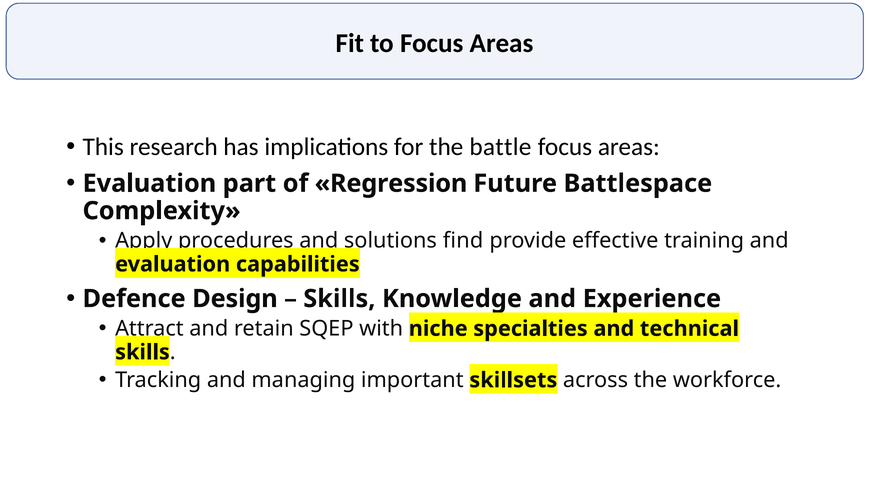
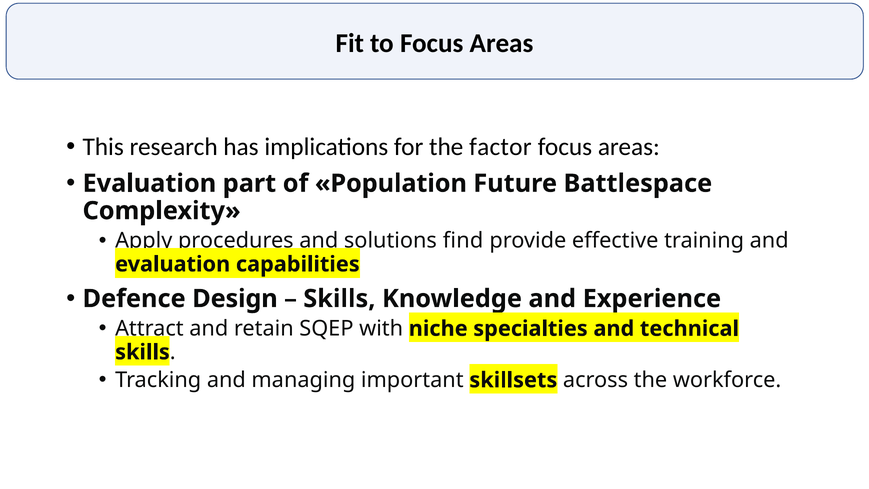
battle: battle -> factor (500, 147)
Regression: Regression -> Population (391, 183)
